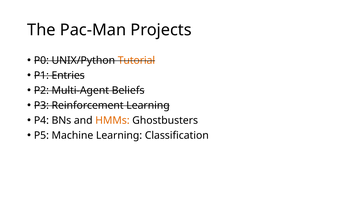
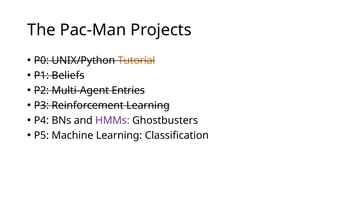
Entries: Entries -> Beliefs (68, 75)
Beliefs: Beliefs -> Entries (128, 90)
HMMs colour: orange -> purple (112, 120)
